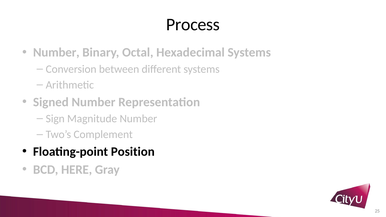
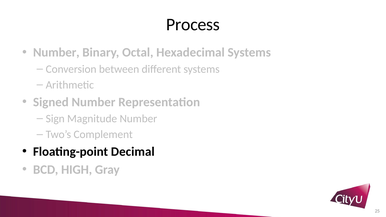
Position: Position -> Decimal (133, 152)
HERE: HERE -> HIGH (77, 170)
